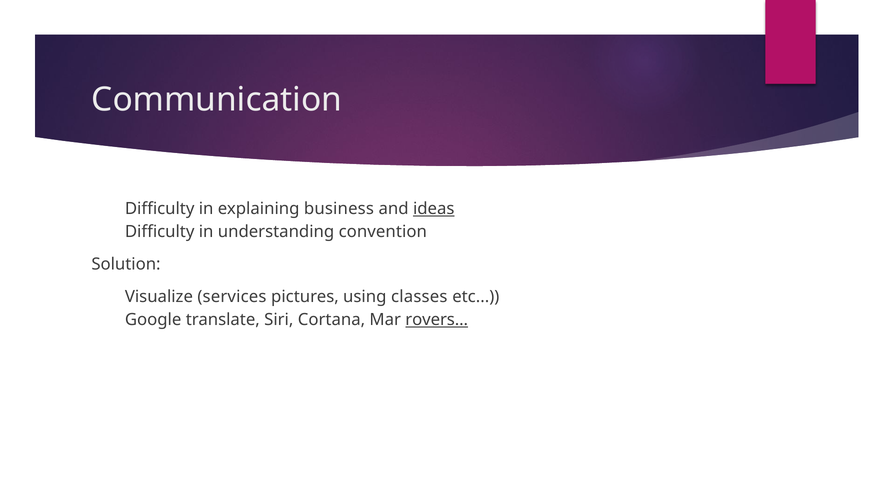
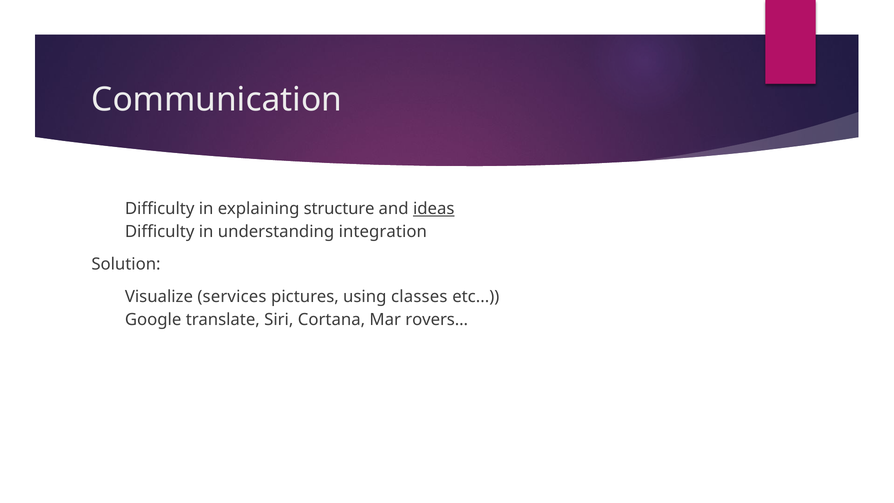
business: business -> structure (339, 208)
convention: convention -> integration (383, 232)
rovers… underline: present -> none (437, 320)
